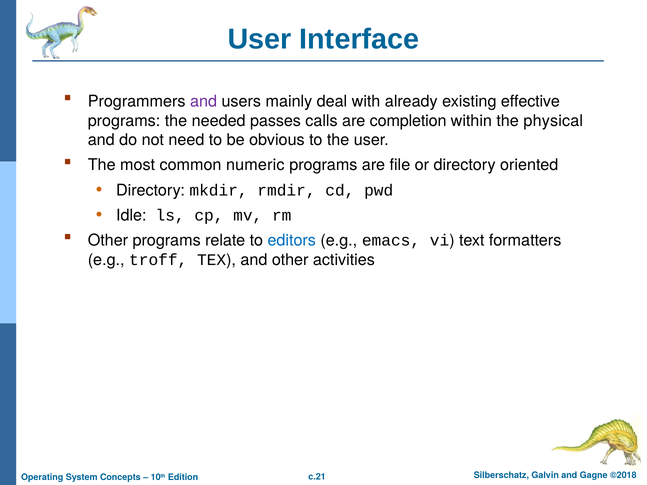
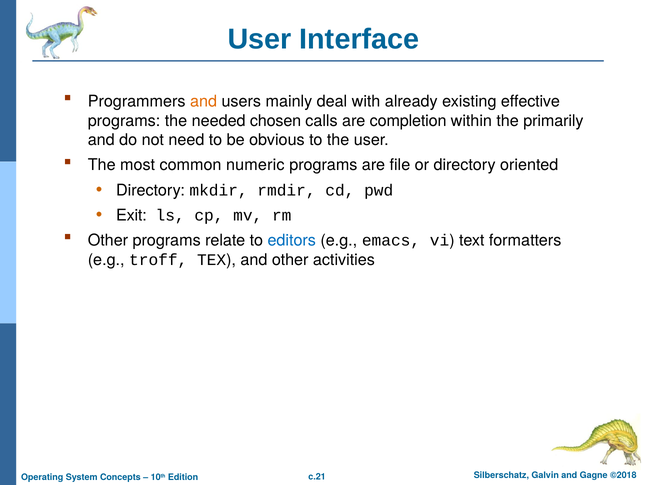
and colour: purple -> orange (204, 101)
passes: passes -> chosen (276, 121)
physical: physical -> primarily (553, 121)
Idle: Idle -> Exit (131, 215)
